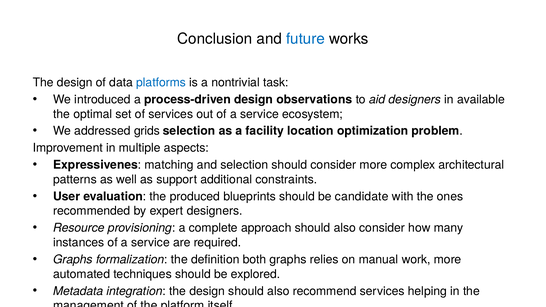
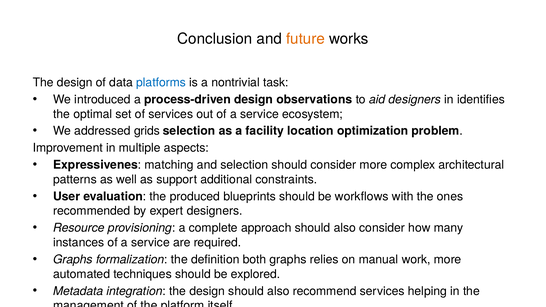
future colour: blue -> orange (305, 39)
available: available -> identifies (481, 100)
candidate: candidate -> workflows (362, 197)
